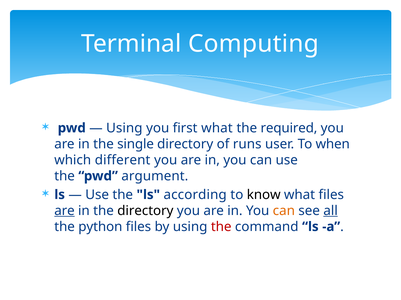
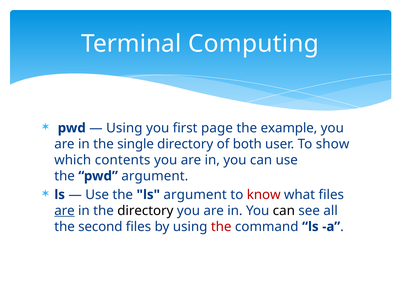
first what: what -> page (217, 128)
required: required -> example (289, 128)
runs: runs -> both (247, 144)
when: when -> show (333, 144)
different: different -> contents (123, 160)
ls according: according -> argument (195, 195)
know colour: black -> red (264, 195)
can colour: orange -> black (284, 211)
all underline: present -> none (331, 211)
python: python -> second (100, 227)
